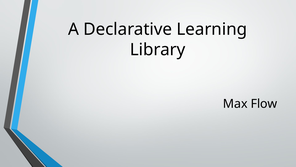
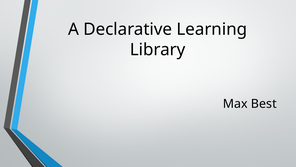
Flow: Flow -> Best (264, 104)
